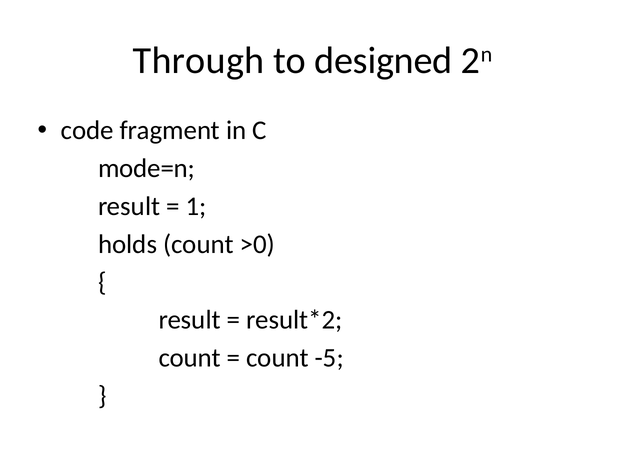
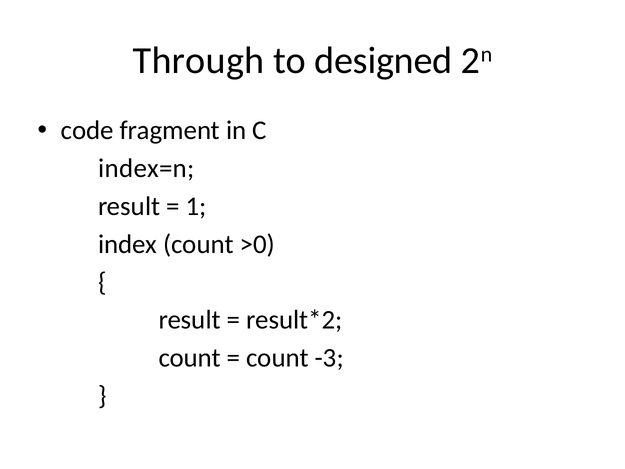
mode=n: mode=n -> index=n (146, 168)
holds: holds -> index (128, 244)
-5: -5 -> -3 (329, 358)
